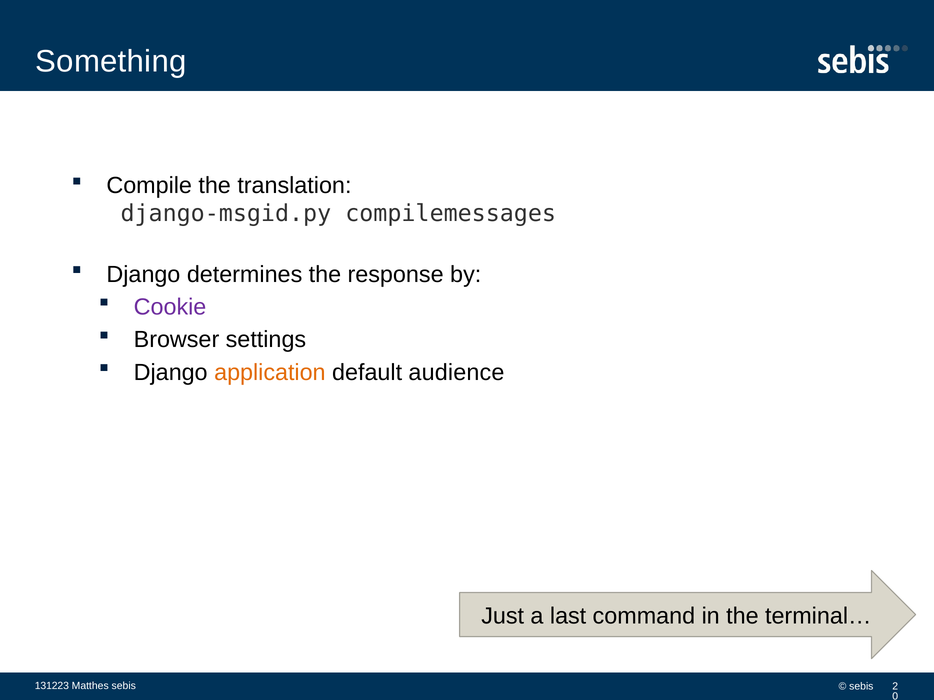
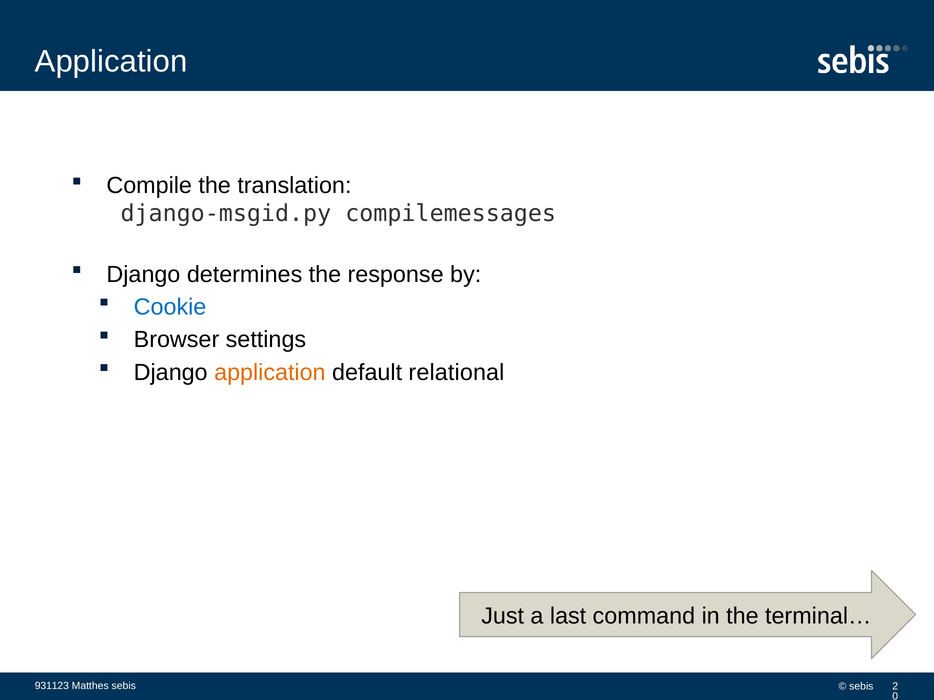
Something: Something -> Application (111, 62)
Cookie colour: purple -> blue (170, 307)
audience: audience -> relational (456, 373)
131223: 131223 -> 931123 (52, 686)
